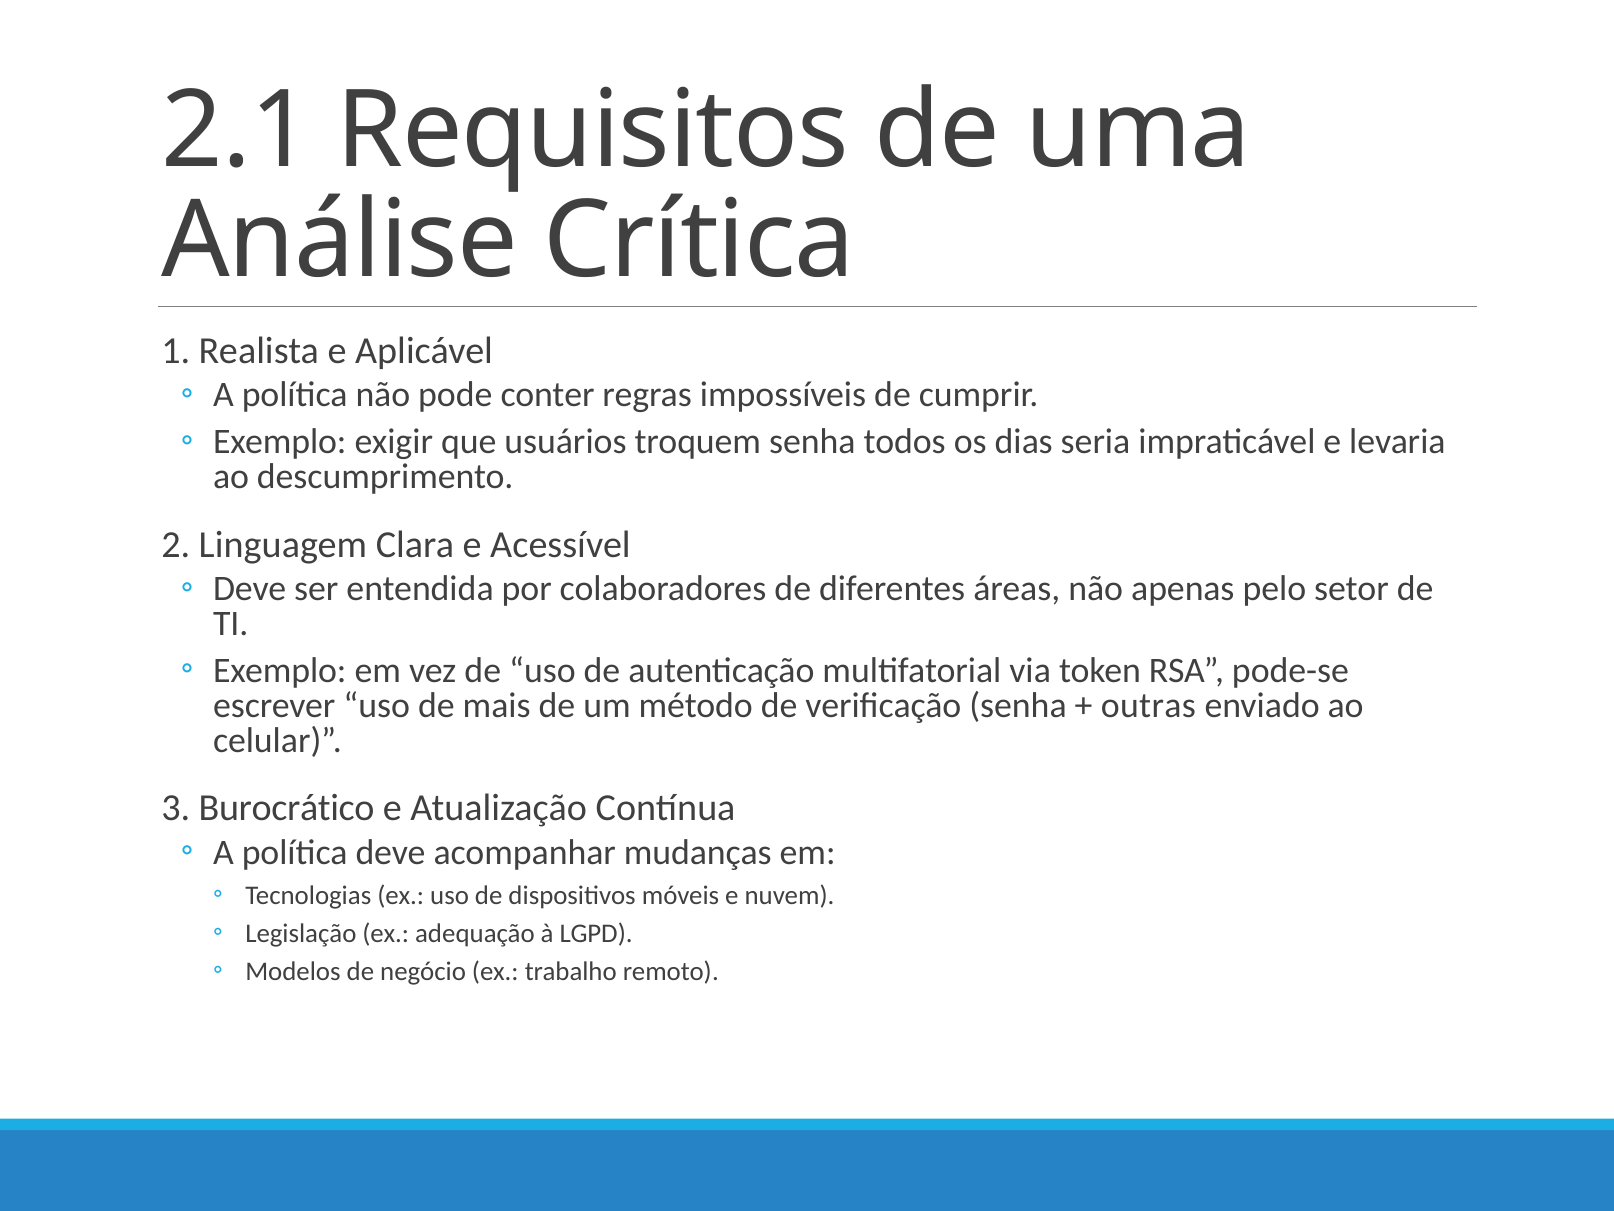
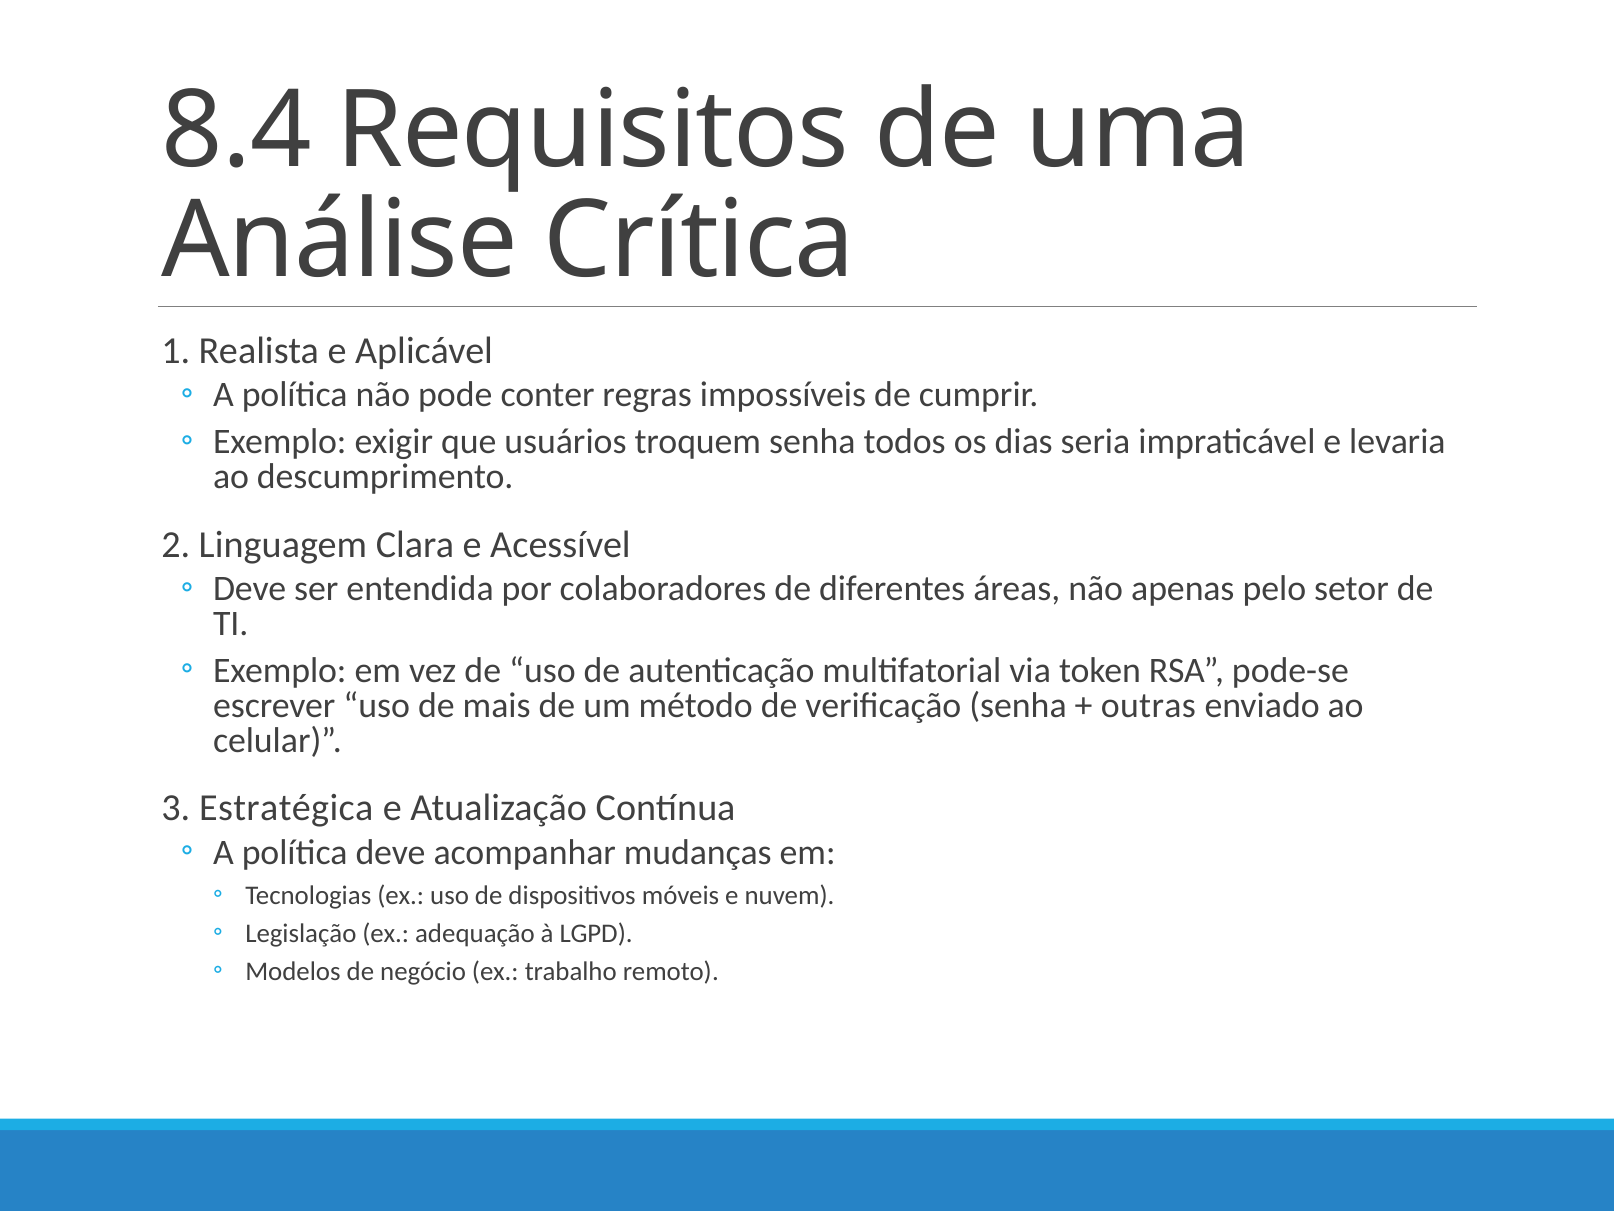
2.1: 2.1 -> 8.4 (237, 131)
Burocrático: Burocrático -> Estratégica (286, 808)
